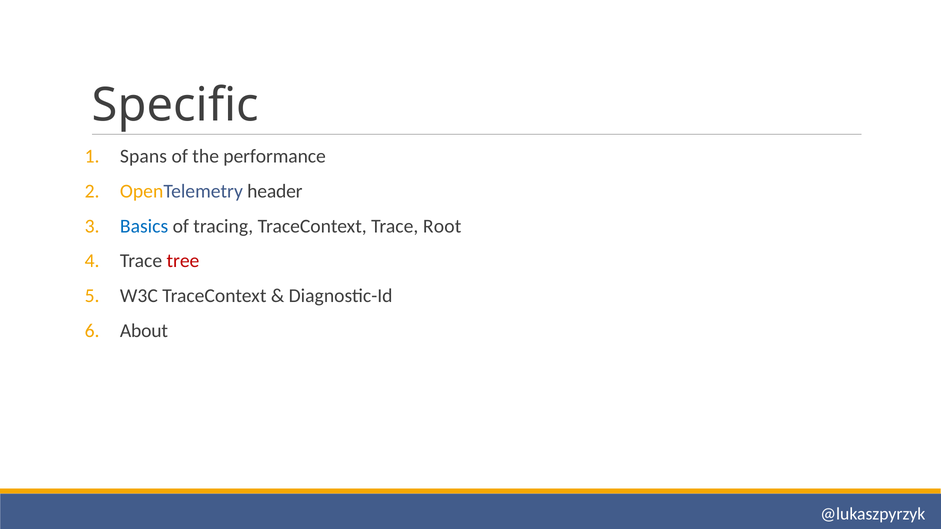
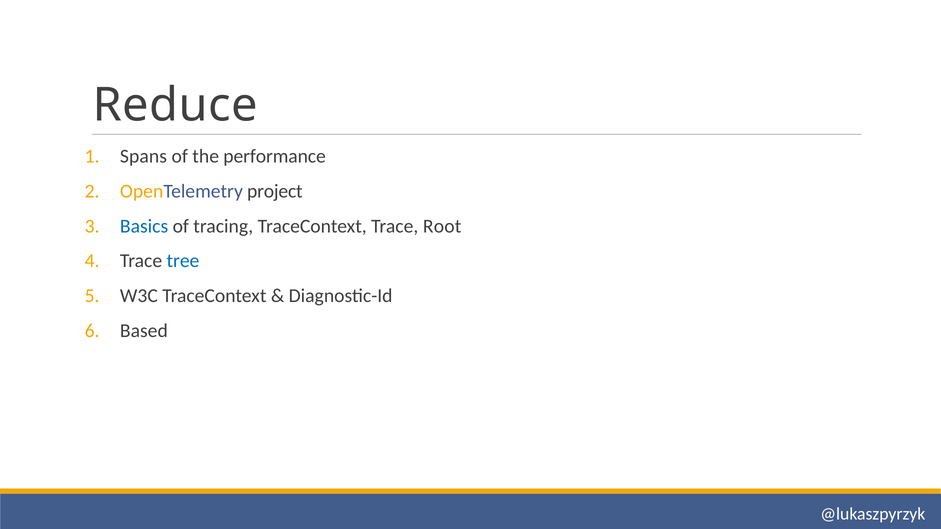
Specific: Specific -> Reduce (175, 105)
header: header -> project (275, 191)
tree colour: red -> blue (183, 261)
About: About -> Based (144, 331)
